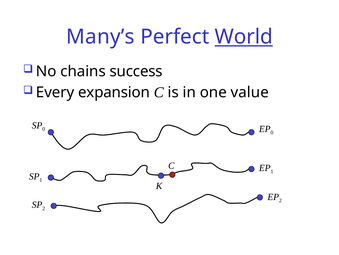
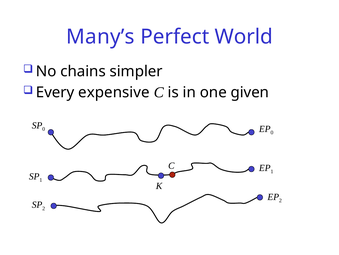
World underline: present -> none (244, 37)
success: success -> simpler (136, 71)
expansion: expansion -> expensive (114, 92)
value: value -> given (250, 92)
